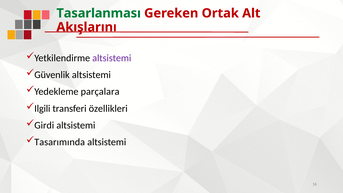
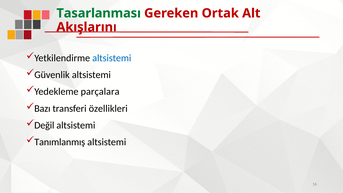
altsistemi colour: purple -> blue (112, 58)
Ilgili: Ilgili -> Bazı (42, 108)
Girdi: Girdi -> Değil (44, 125)
Tasarımında: Tasarımında -> Tanımlanmış (60, 142)
